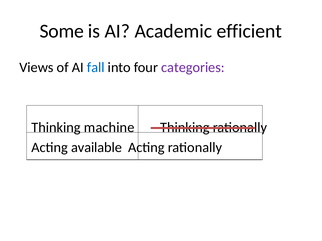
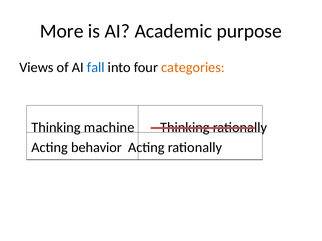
Some: Some -> More (62, 31)
efficient: efficient -> purpose (249, 31)
categories colour: purple -> orange (193, 68)
available: available -> behavior (97, 148)
